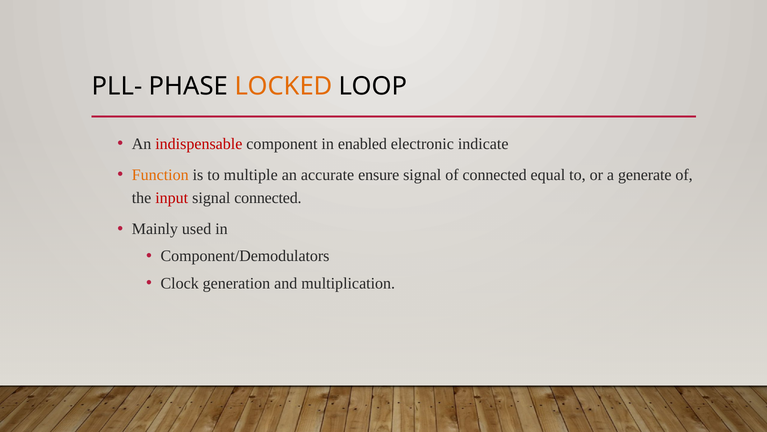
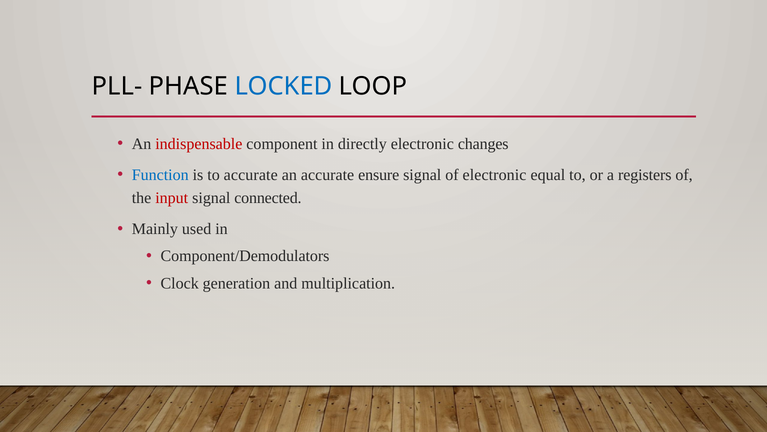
LOCKED colour: orange -> blue (283, 86)
enabled: enabled -> directly (362, 144)
indicate: indicate -> changes (483, 144)
Function colour: orange -> blue (160, 175)
to multiple: multiple -> accurate (251, 175)
of connected: connected -> electronic (495, 175)
generate: generate -> registers (645, 175)
